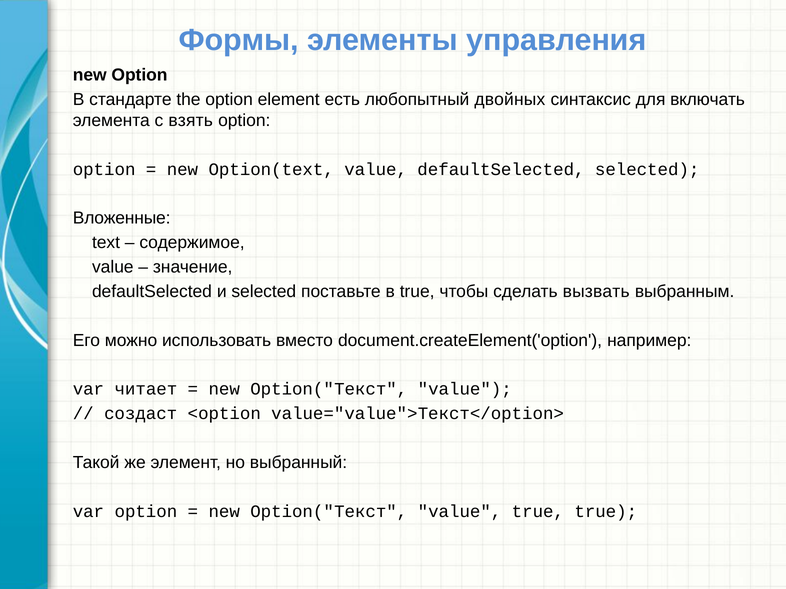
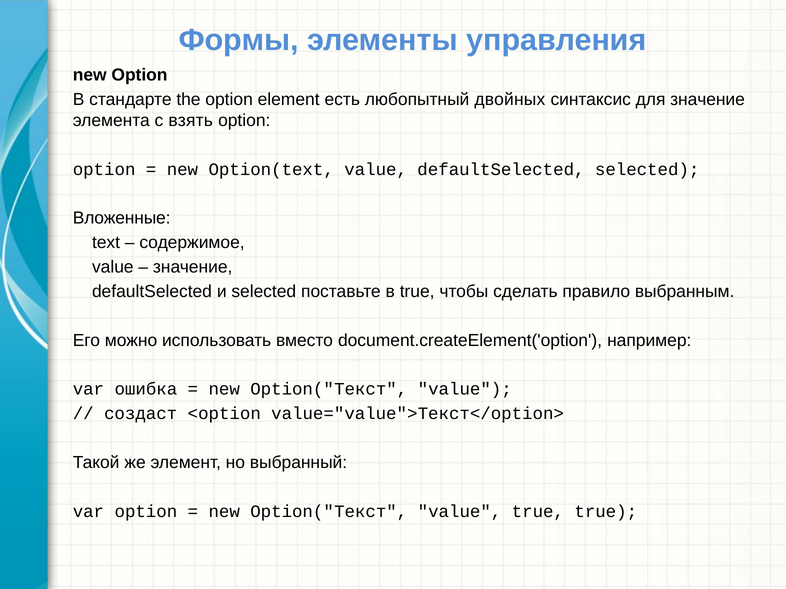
для включать: включать -> значение (707, 100)
вызвать: вызвать -> правило (596, 292)
читает: читает -> ошибка (146, 389)
